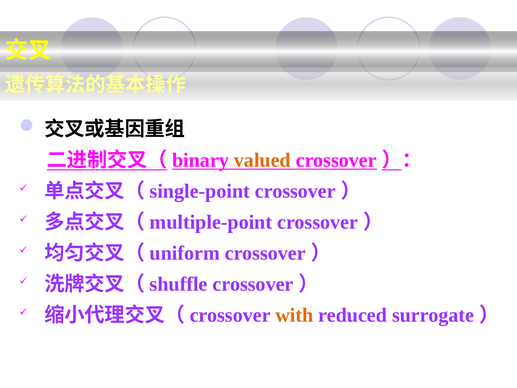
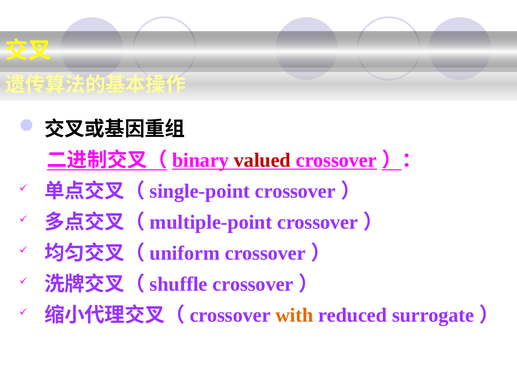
valued colour: orange -> red (262, 160)
